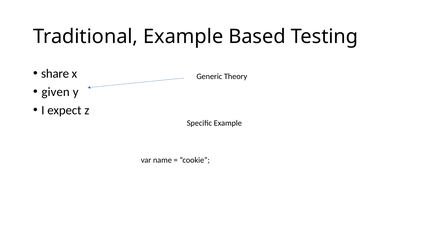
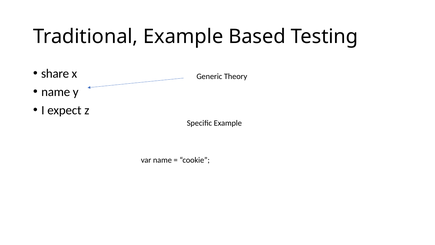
given: given -> name (56, 92)
